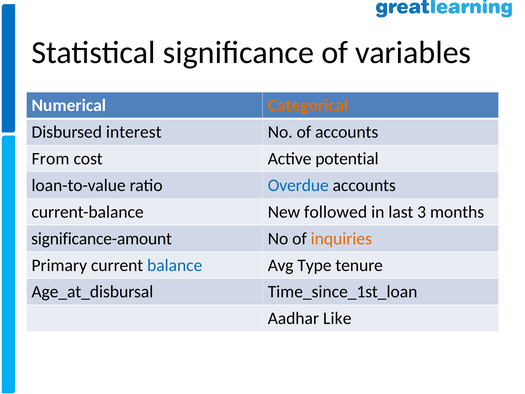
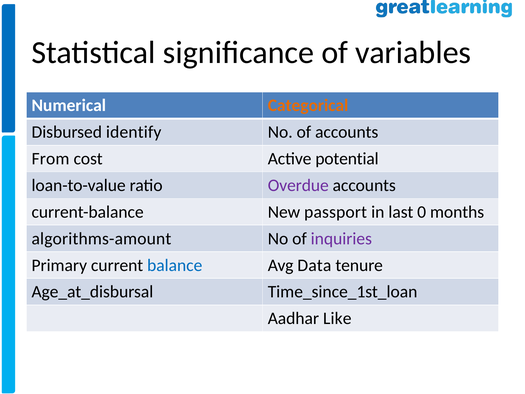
interest: interest -> identify (134, 132)
Overdue colour: blue -> purple (298, 185)
followed: followed -> passport (336, 212)
3: 3 -> 0 (422, 212)
significance-amount: significance-amount -> algorithms-amount (101, 238)
inquiries colour: orange -> purple (341, 238)
Type: Type -> Data (314, 265)
